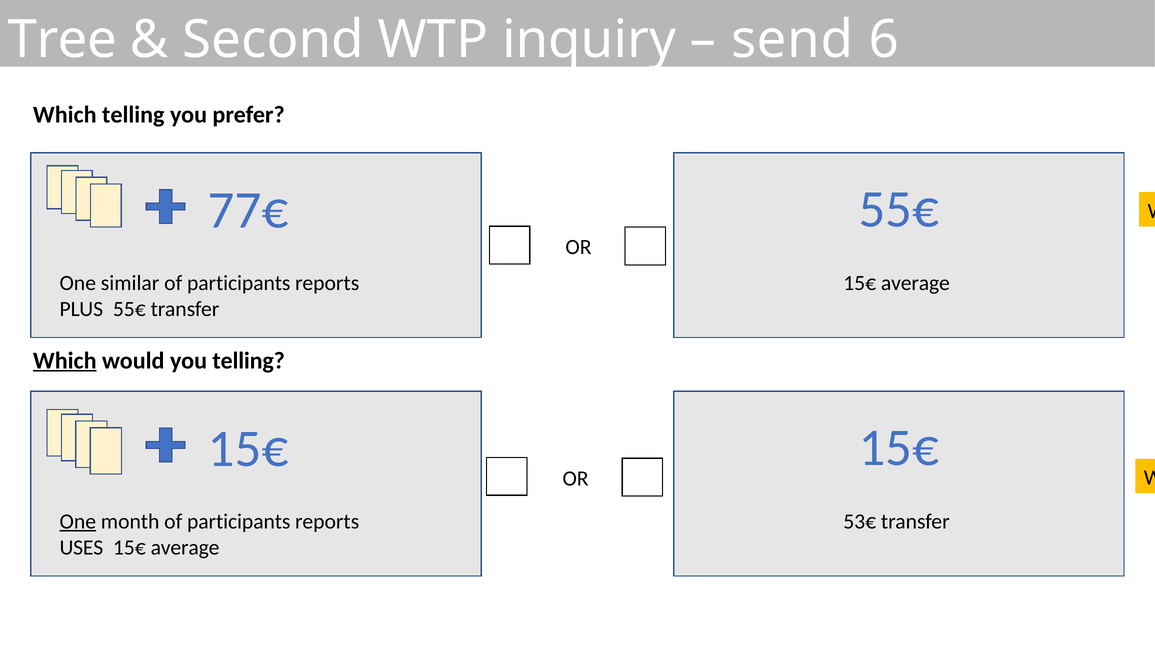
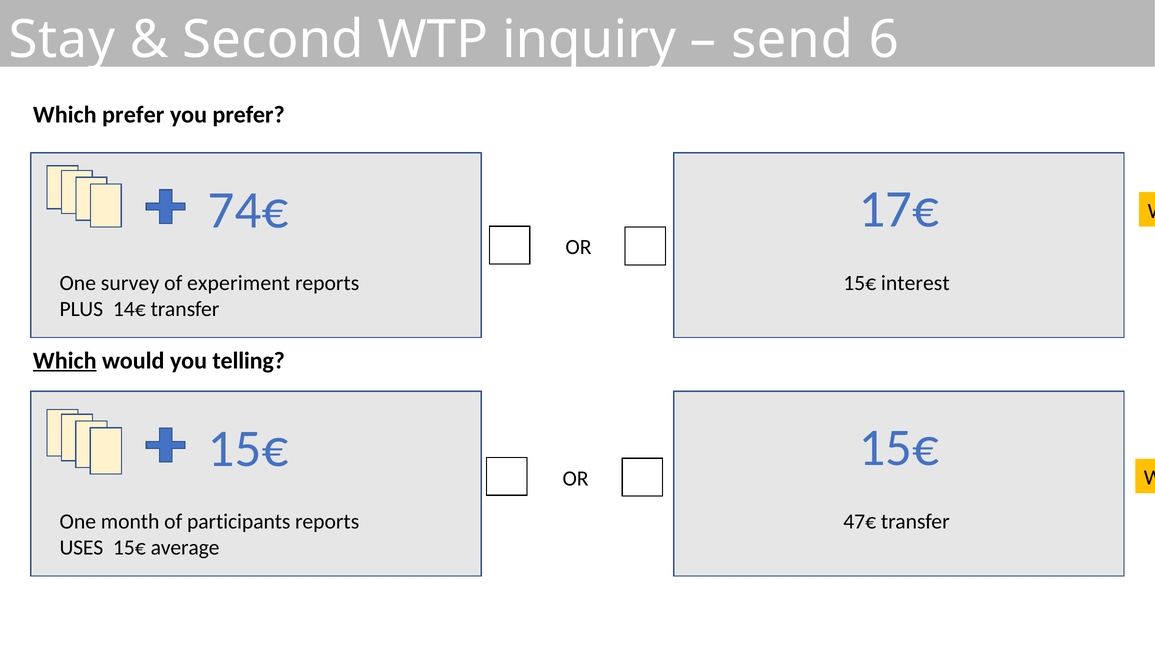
Tree: Tree -> Stay (62, 40)
Which telling: telling -> prefer (133, 115)
55€: 55€ -> 17€ (899, 209)
77€: 77€ -> 74€ (248, 210)
similar: similar -> survey (130, 283)
participants: participants -> experiment (239, 283)
average: average -> interest (915, 283)
PLUS 55€: 55€ -> 14€ (129, 309)
One underline: present -> none (78, 521)
53€: 53€ -> 47€ (860, 521)
